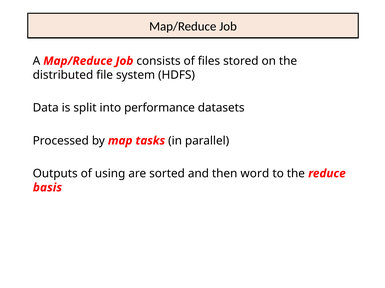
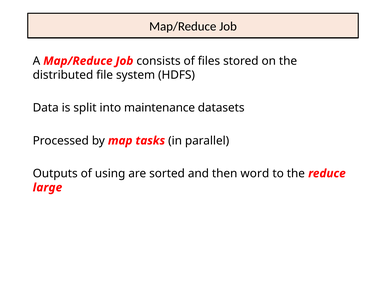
performance: performance -> maintenance (160, 108)
basis: basis -> large (47, 188)
